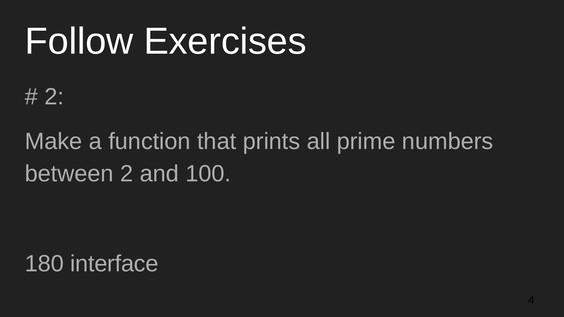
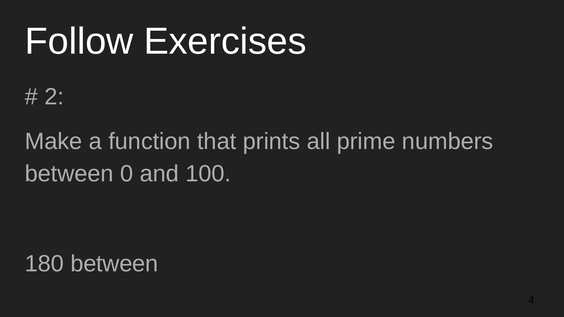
between 2: 2 -> 0 (127, 174)
180 interface: interface -> between (114, 264)
